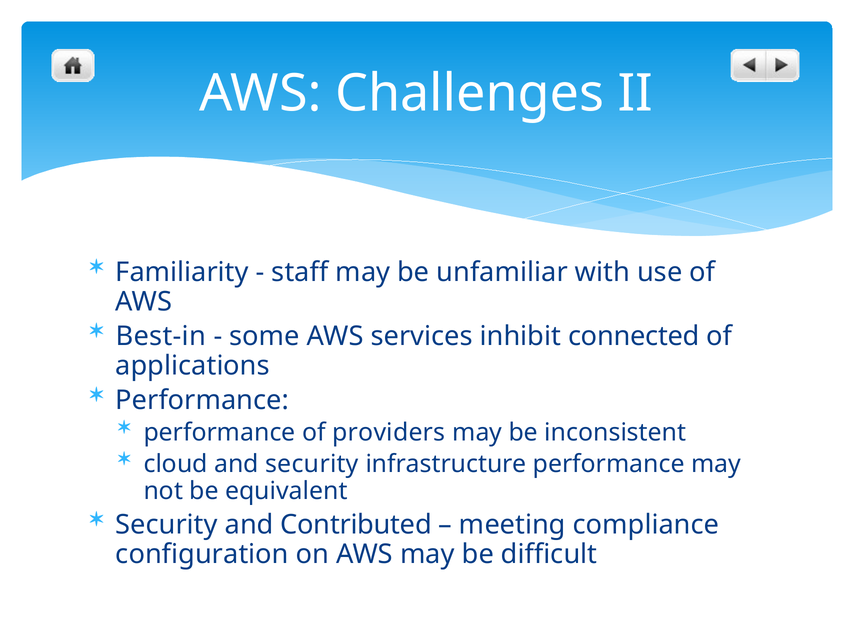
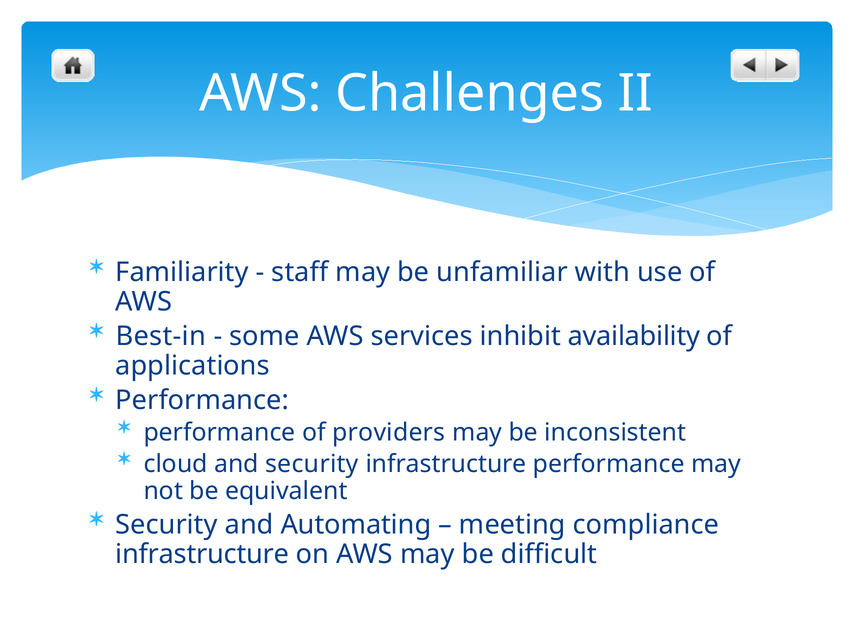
connected: connected -> availability (634, 336)
Contributed: Contributed -> Automating (356, 524)
configuration: configuration -> infrastructure (202, 554)
